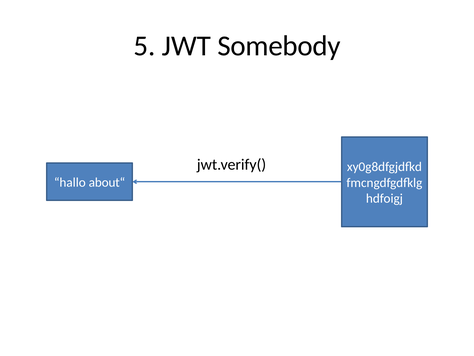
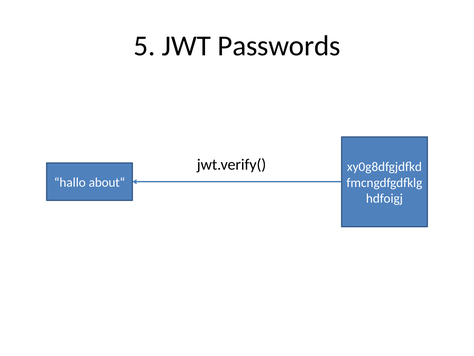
Somebody: Somebody -> Passwords (279, 46)
